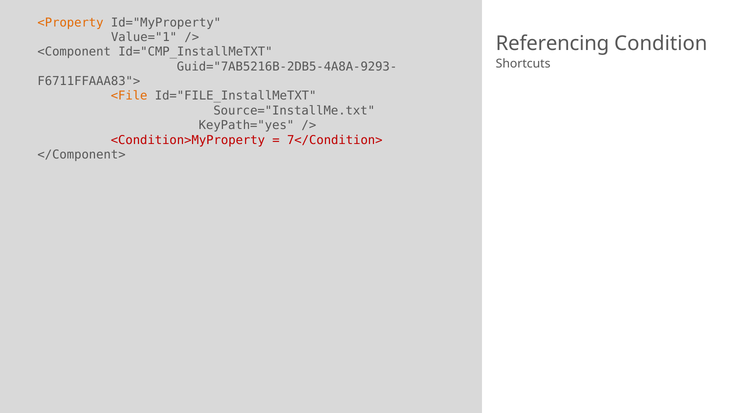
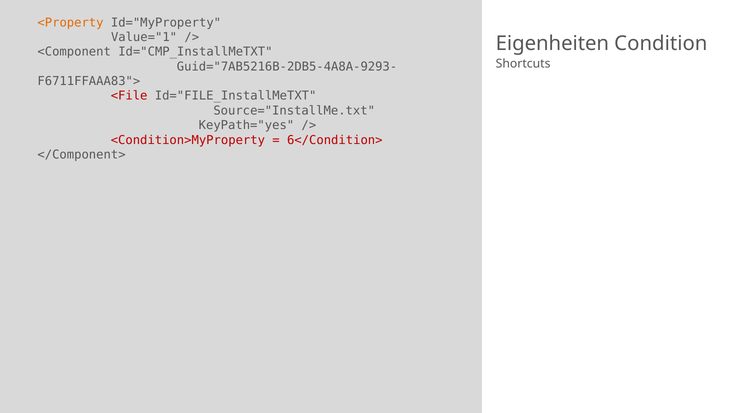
Referencing: Referencing -> Eigenheiten (552, 43)
<File colour: orange -> red (129, 96)
7</Condition>: 7</Condition> -> 6</Condition> (335, 140)
